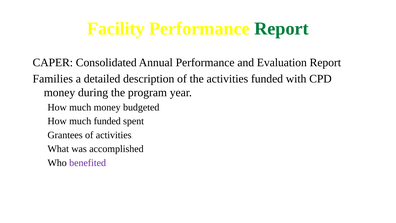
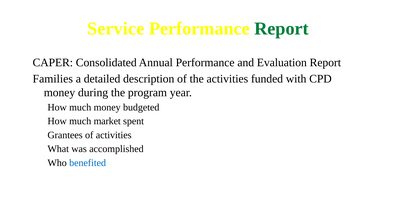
Facility: Facility -> Service (116, 28)
much funded: funded -> market (107, 121)
benefited colour: purple -> blue (88, 163)
